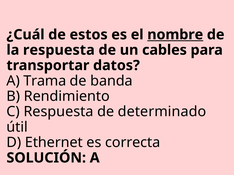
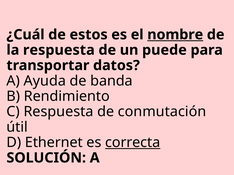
cables: cables -> puede (164, 50)
Trama: Trama -> Ayuda (45, 81)
determinado: determinado -> conmutación (162, 112)
correcta underline: none -> present (133, 143)
